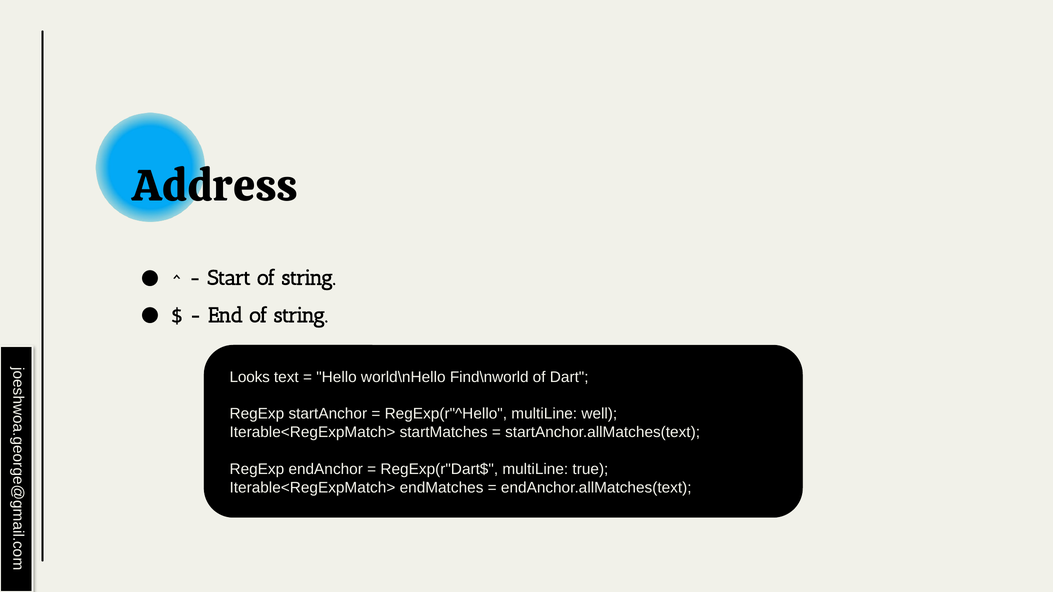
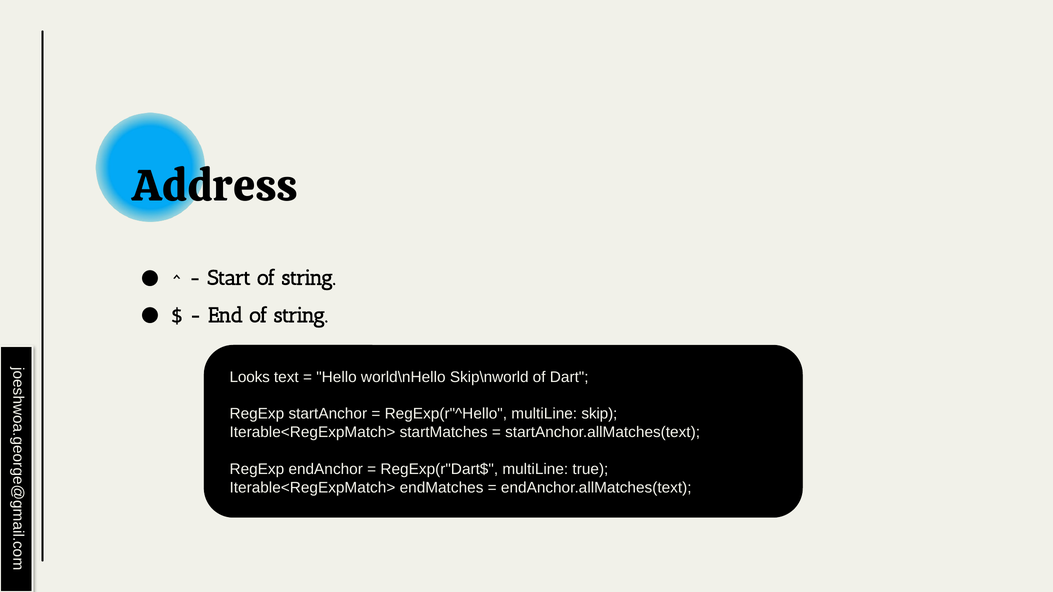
Find\nworld: Find\nworld -> Skip\nworld (489, 377)
well: well -> skip (599, 414)
